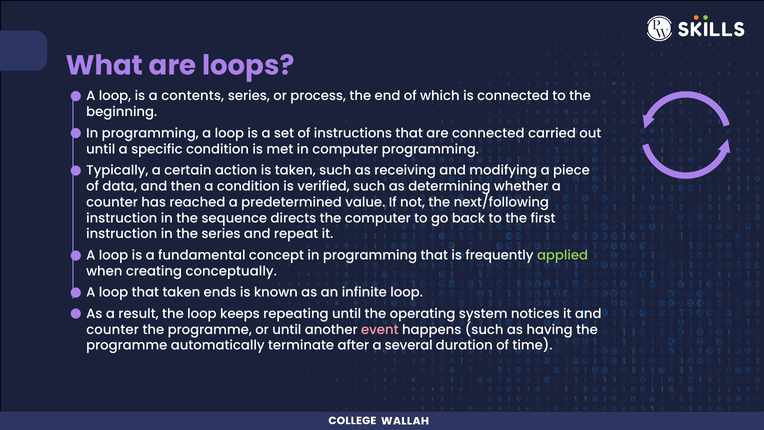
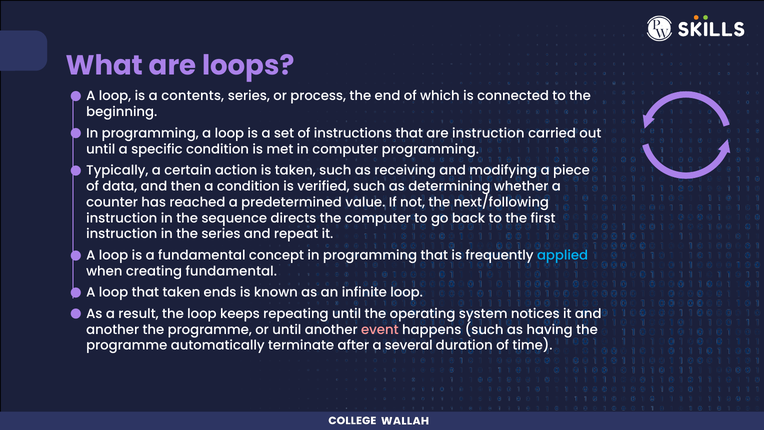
are connected: connected -> instruction (488, 133)
applied colour: light green -> light blue (563, 255)
creating conceptually: conceptually -> fundamental (231, 271)
counter: counter -> another (113, 329)
